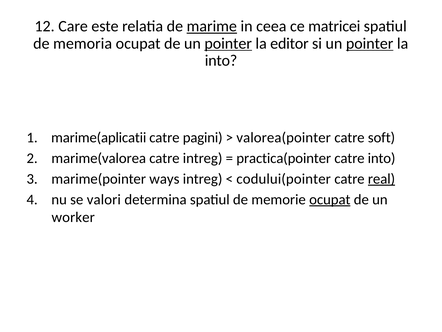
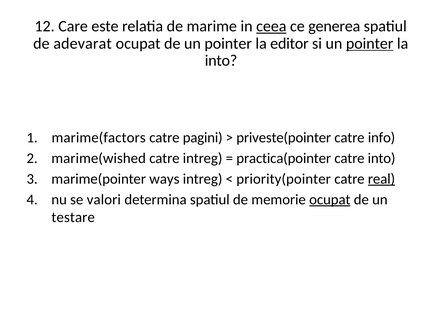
marime underline: present -> none (212, 26)
ceea underline: none -> present (271, 26)
matricei: matricei -> generea (334, 26)
memoria: memoria -> adevarat (83, 43)
pointer underline: present -> none (228, 43)
marime(aplicatii: marime(aplicatii -> marime(factors (99, 137)
valorea(pointer: valorea(pointer -> priveste(pointer (284, 137)
soft: soft -> info (382, 137)
marime(valorea: marime(valorea -> marime(wished (99, 158)
codului(pointer: codului(pointer -> priority(pointer (284, 179)
worker: worker -> testare (73, 217)
